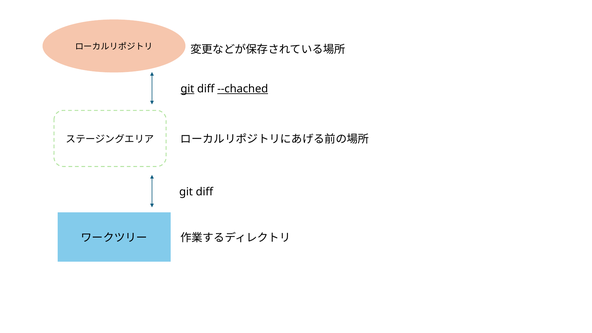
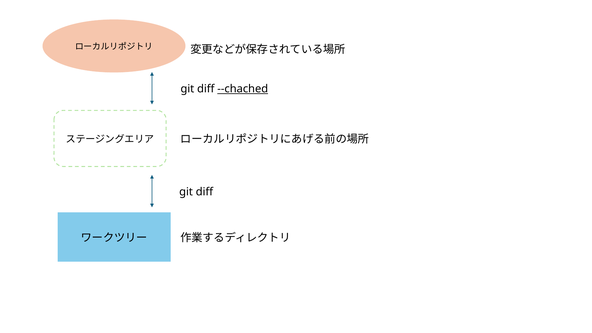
git underline: present -> none (187, 89)
